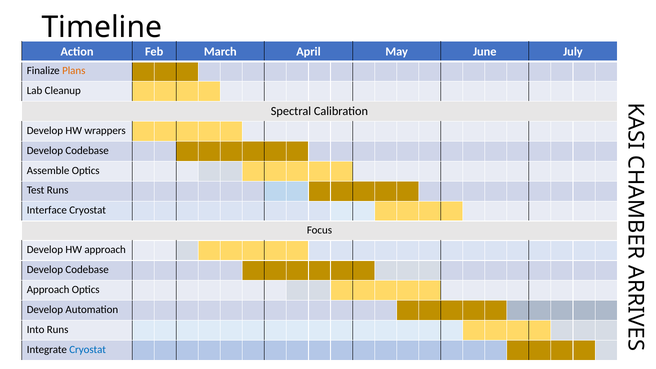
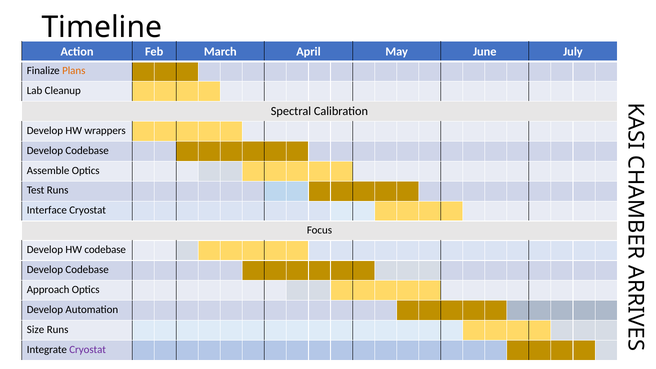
HW approach: approach -> codebase (105, 250)
Into: Into -> Size (36, 330)
Cryostat colour: blue -> purple (88, 350)
